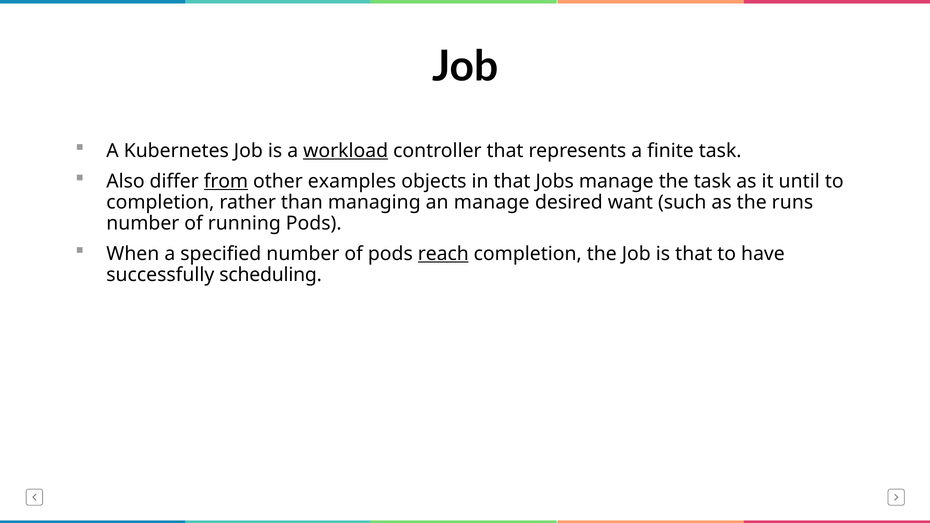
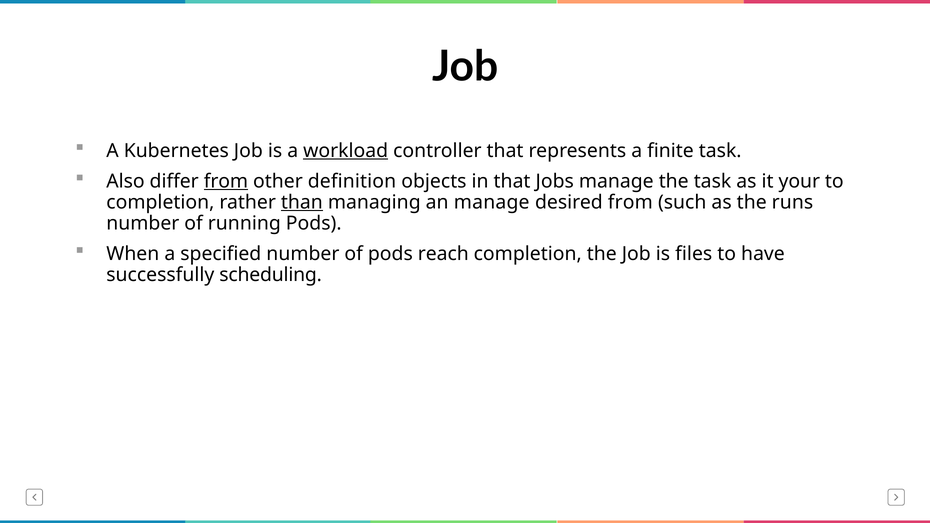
examples: examples -> definition (352, 181)
until: until -> your (799, 181)
than underline: none -> present (302, 202)
desired want: want -> from (630, 202)
reach underline: present -> none (443, 254)
is that: that -> files (694, 254)
